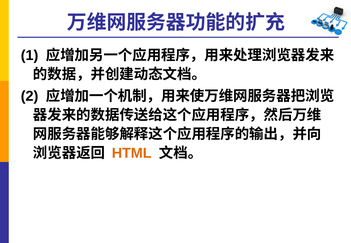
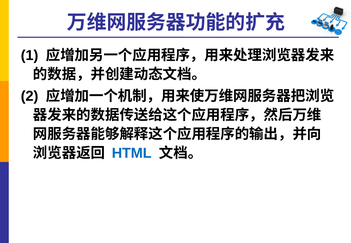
HTML colour: orange -> blue (132, 153)
